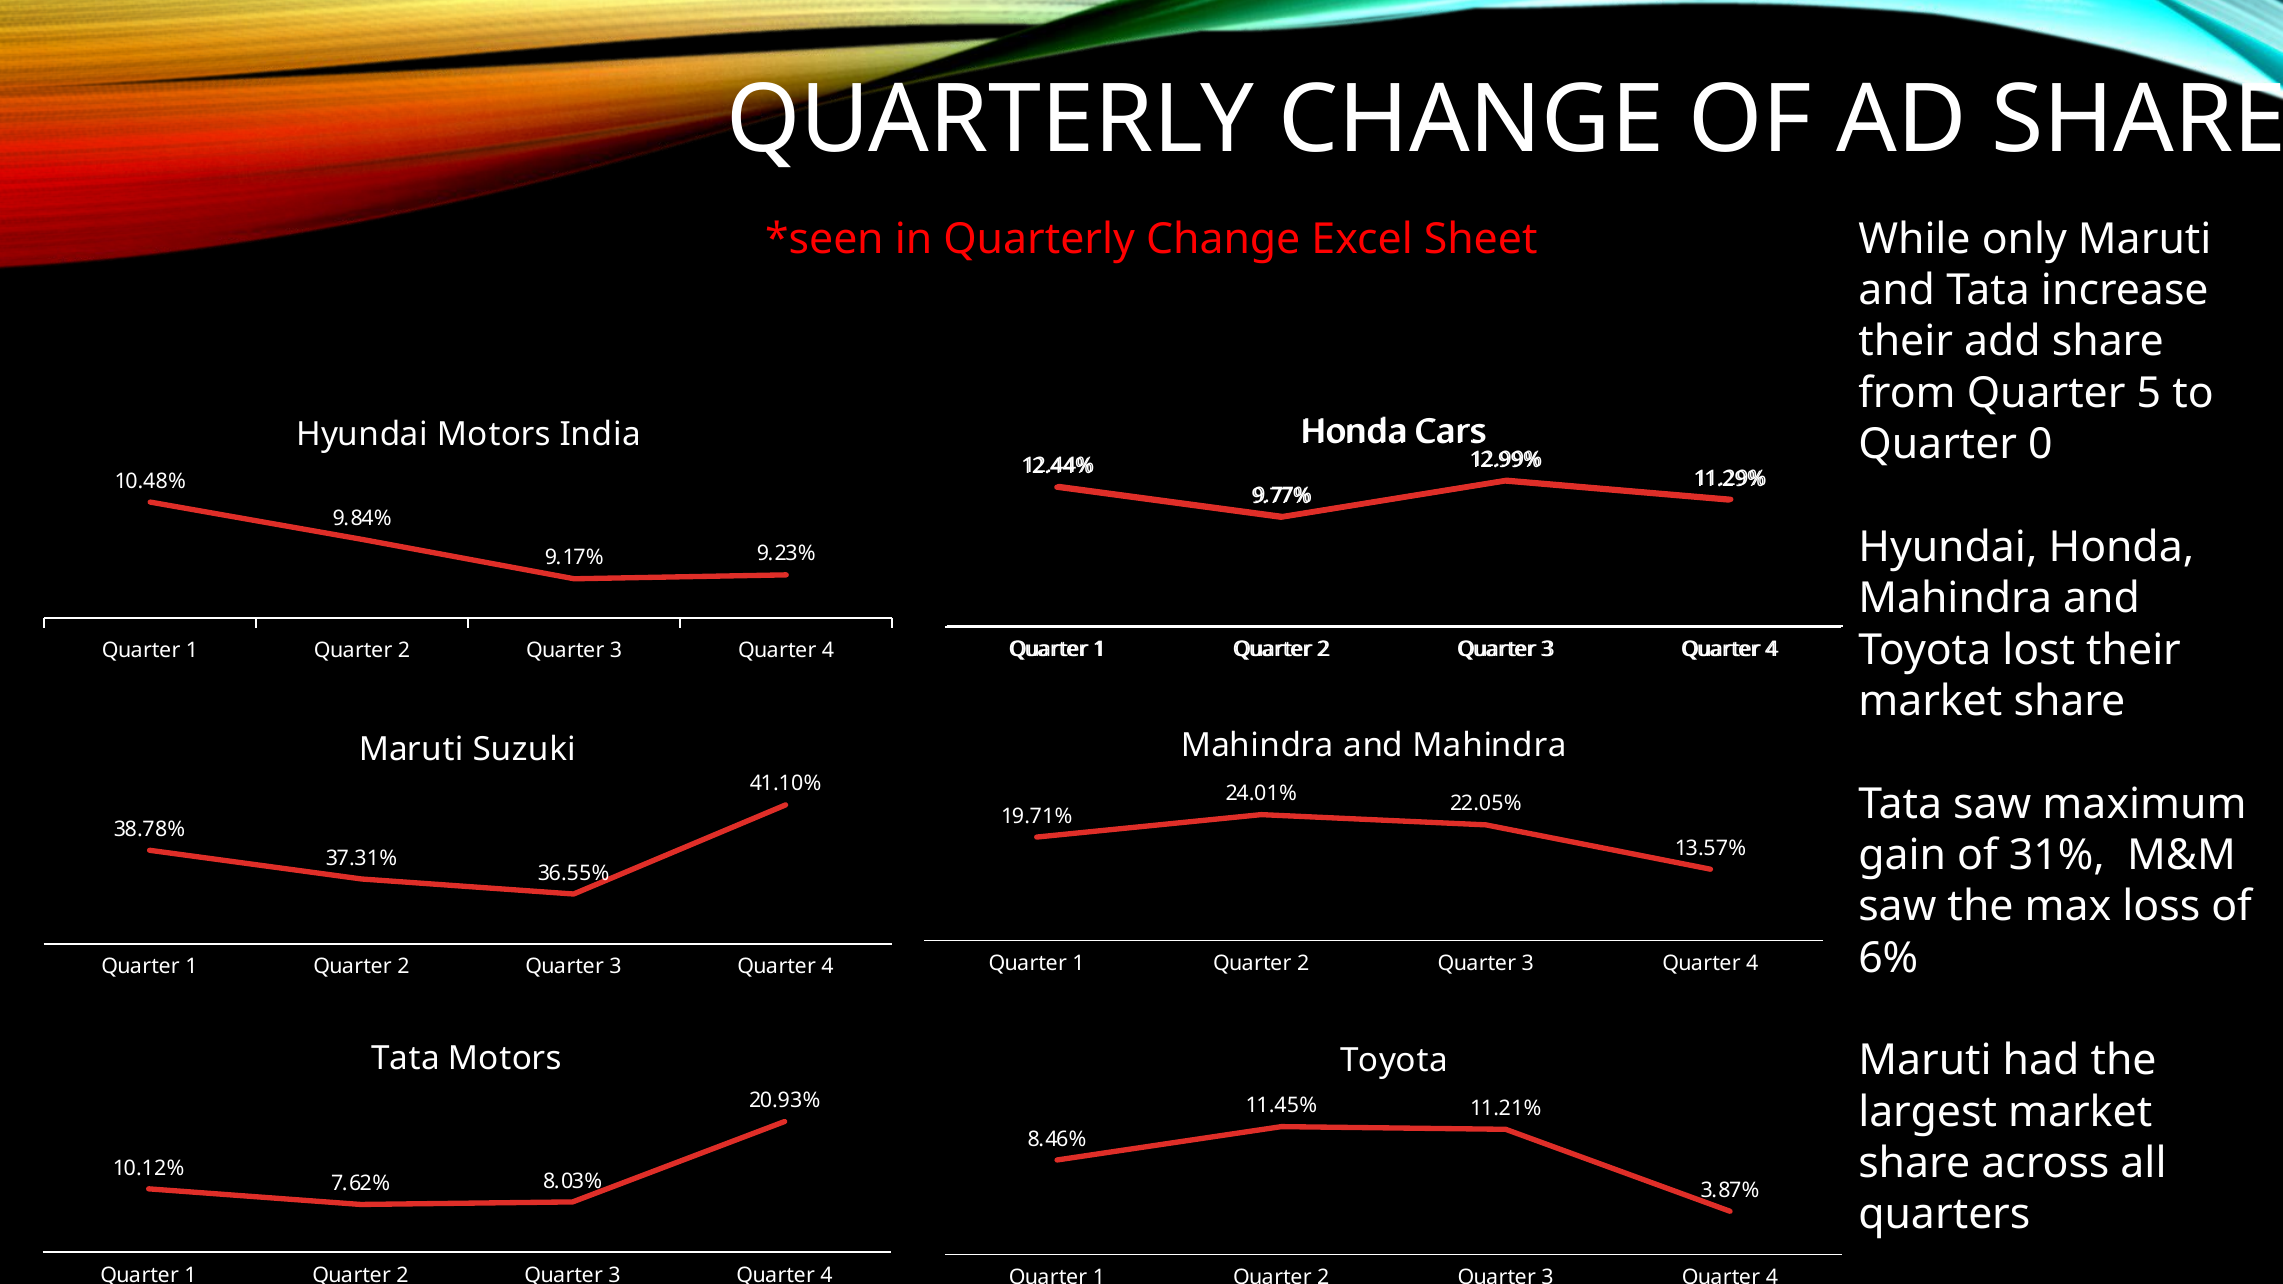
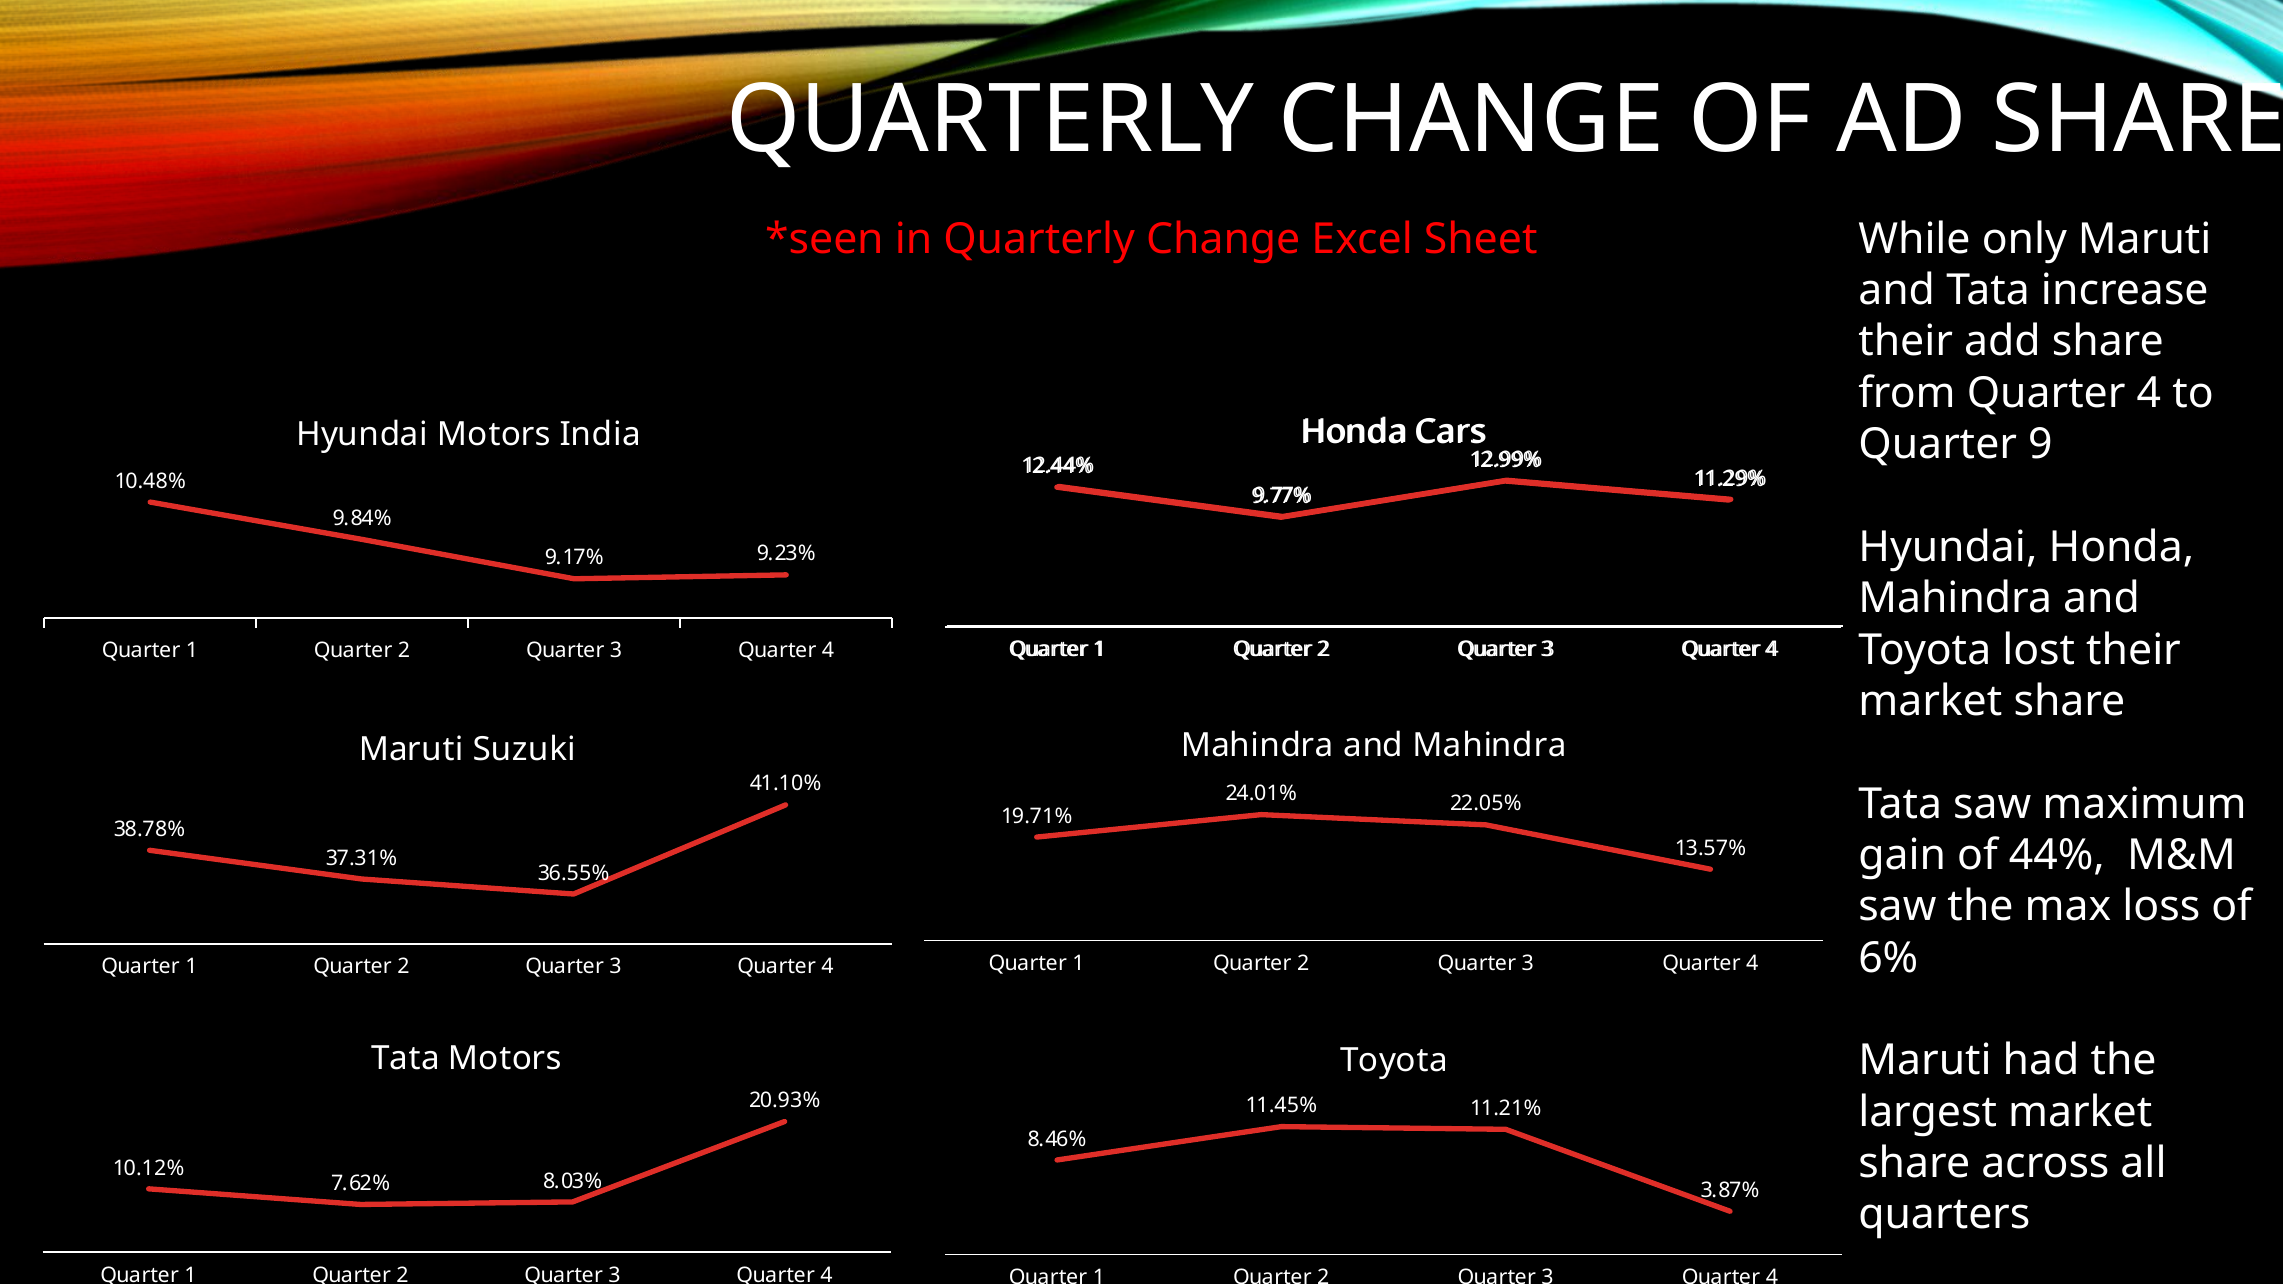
from Quarter 5: 5 -> 4 (2149, 393)
0: 0 -> 9 (2040, 445)
31%: 31% -> 44% (2057, 855)
